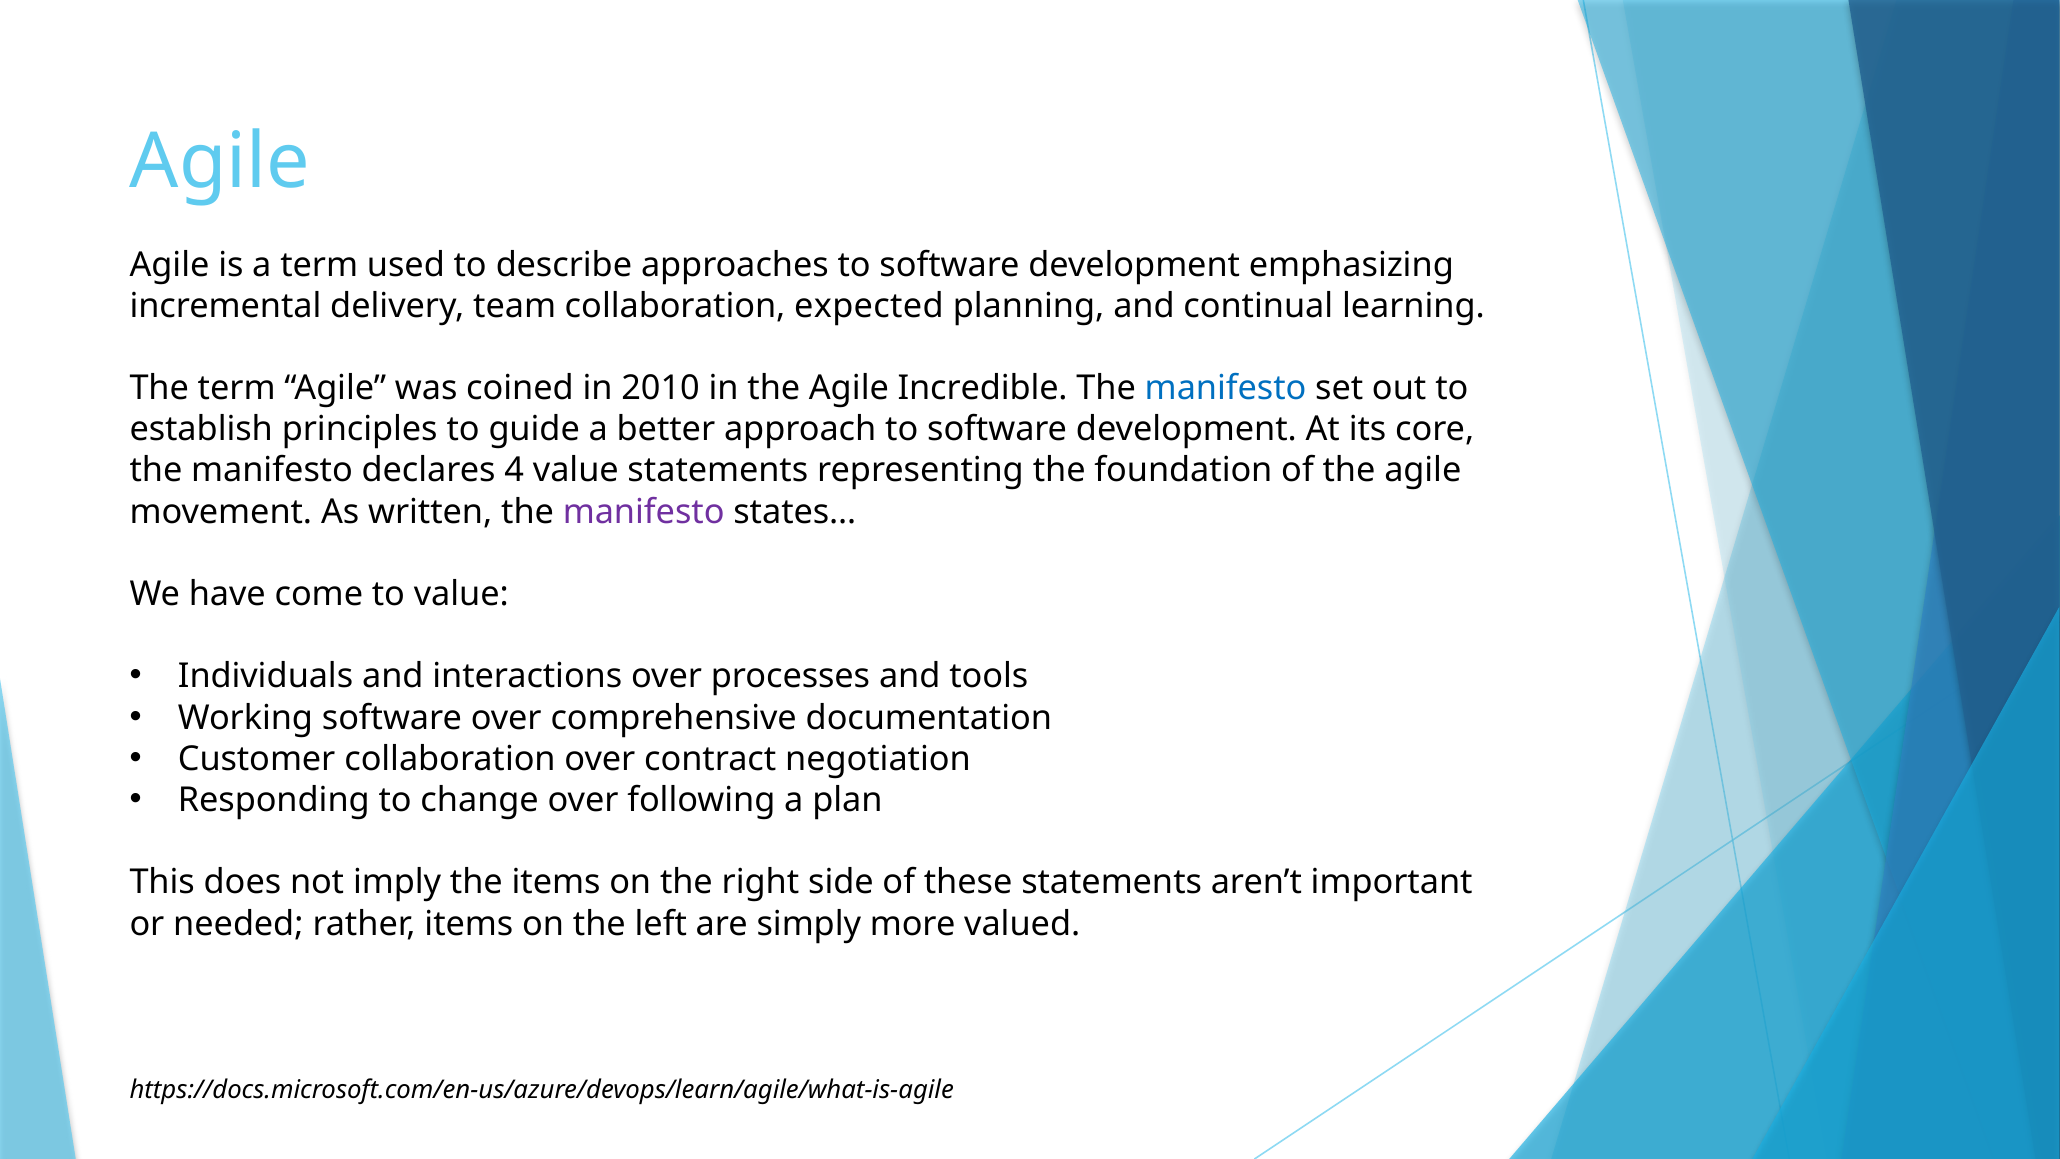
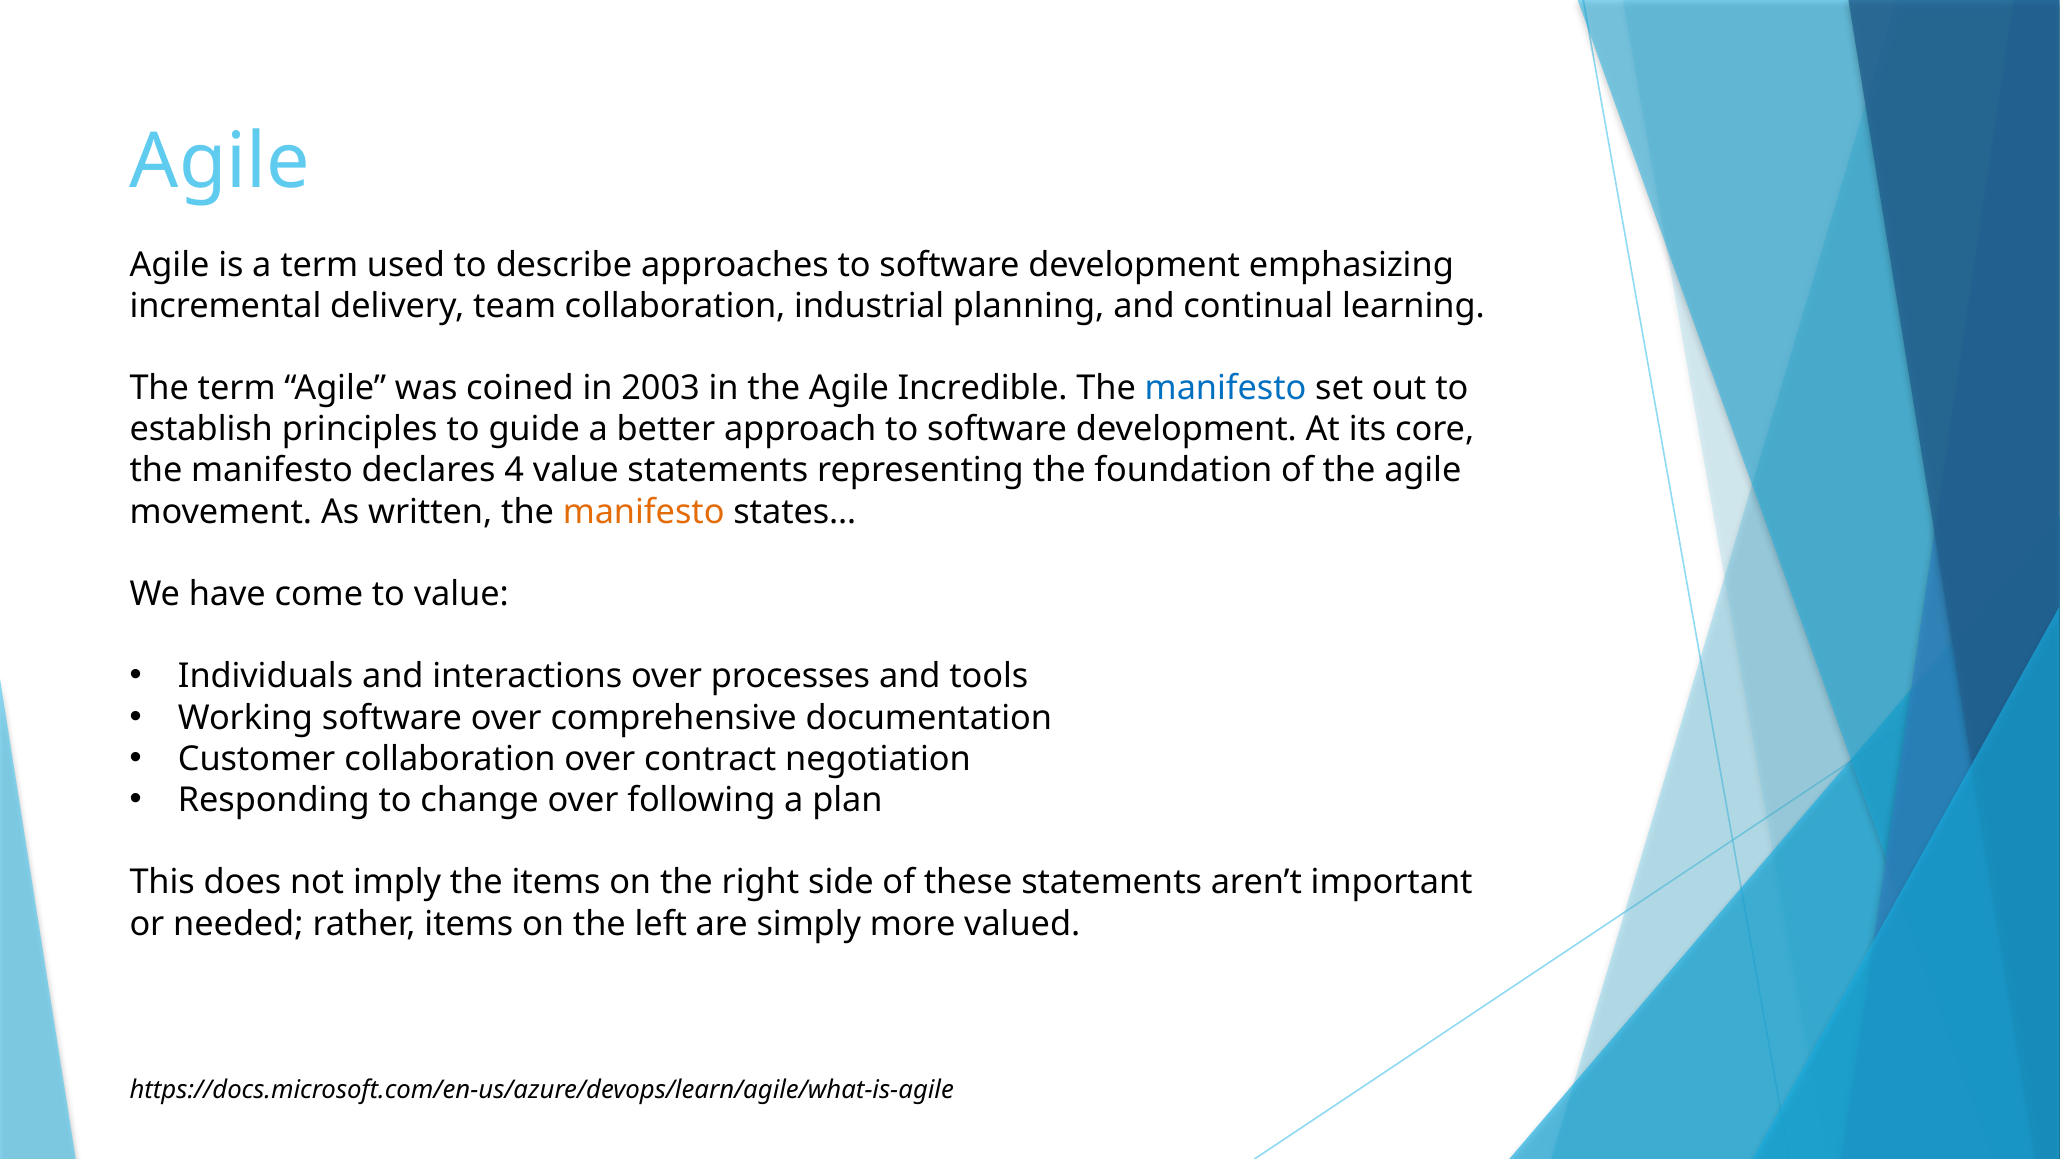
expected: expected -> industrial (869, 306)
2010: 2010 -> 2003 (661, 388)
manifesto colour: purple -> orange (644, 512)
